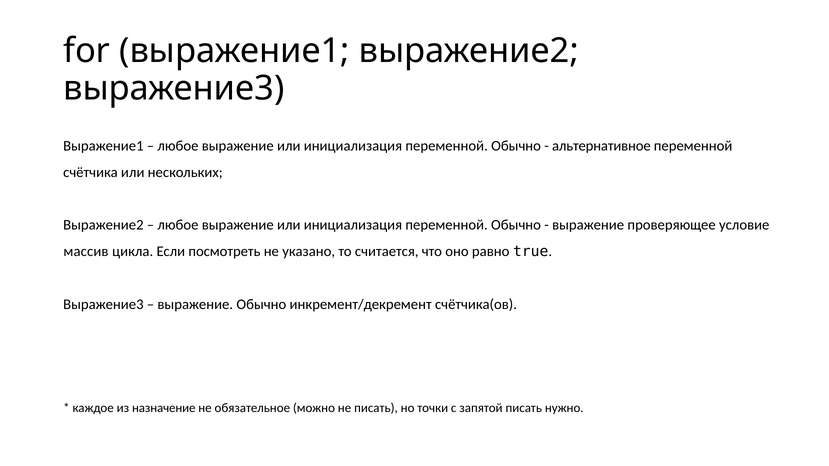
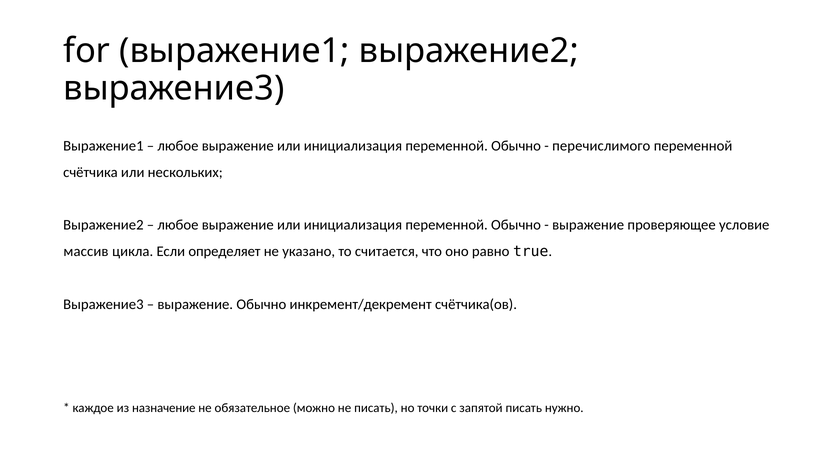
альтернативное: альтернативное -> перечислимого (601, 146)
посмотреть: посмотреть -> определяет (224, 252)
